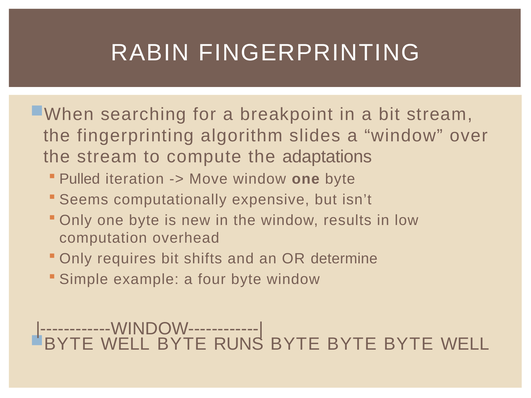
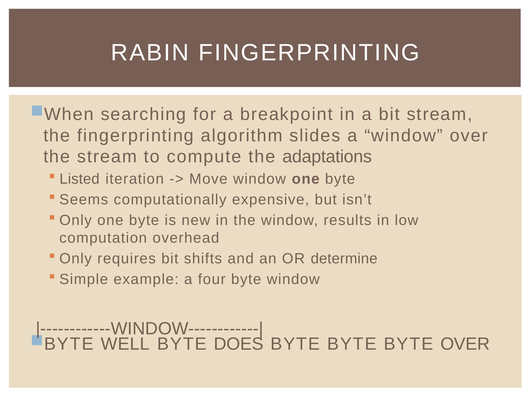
Pulled: Pulled -> Listed (80, 179)
RUNS: RUNS -> DOES (239, 344)
BYTE WELL: WELL -> OVER (465, 344)
